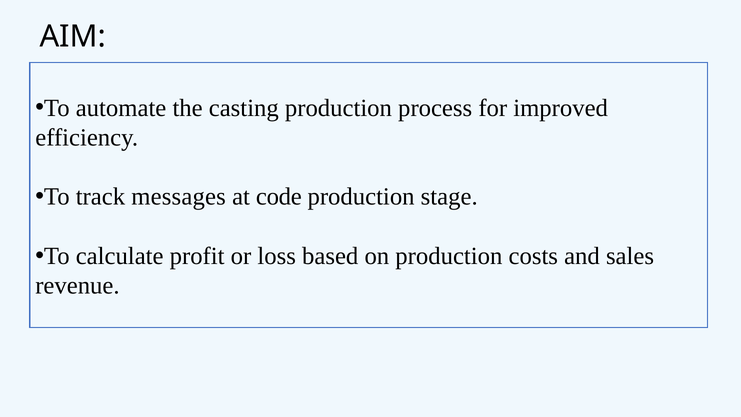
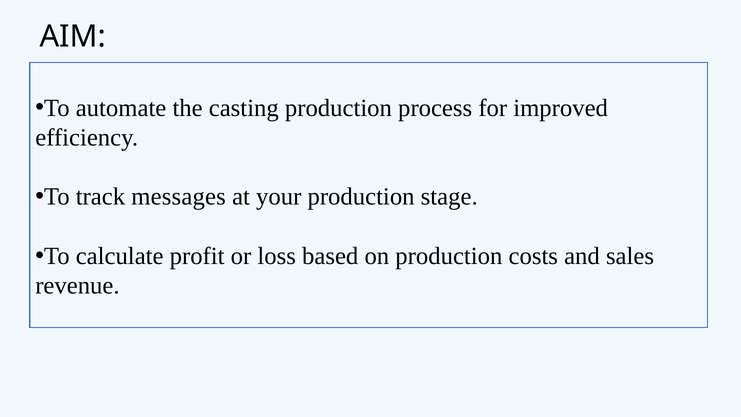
code: code -> your (279, 197)
